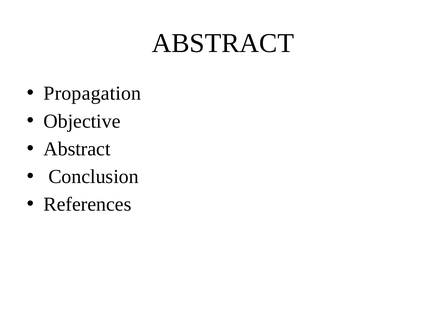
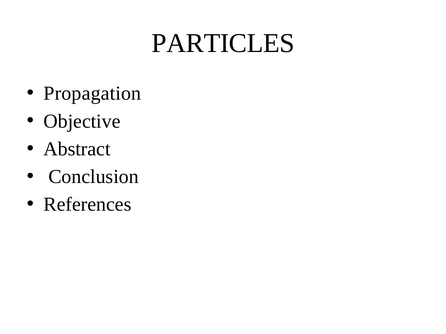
ABSTRACT: ABSTRACT -> PARTICLES (223, 43)
